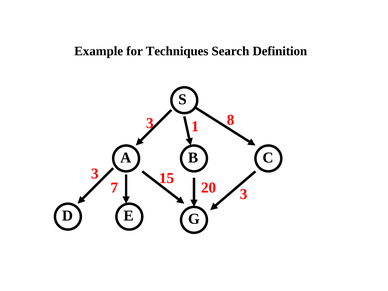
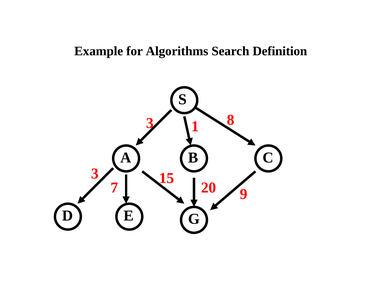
Techniques: Techniques -> Algorithms (177, 51)
20 3: 3 -> 9 (244, 194)
